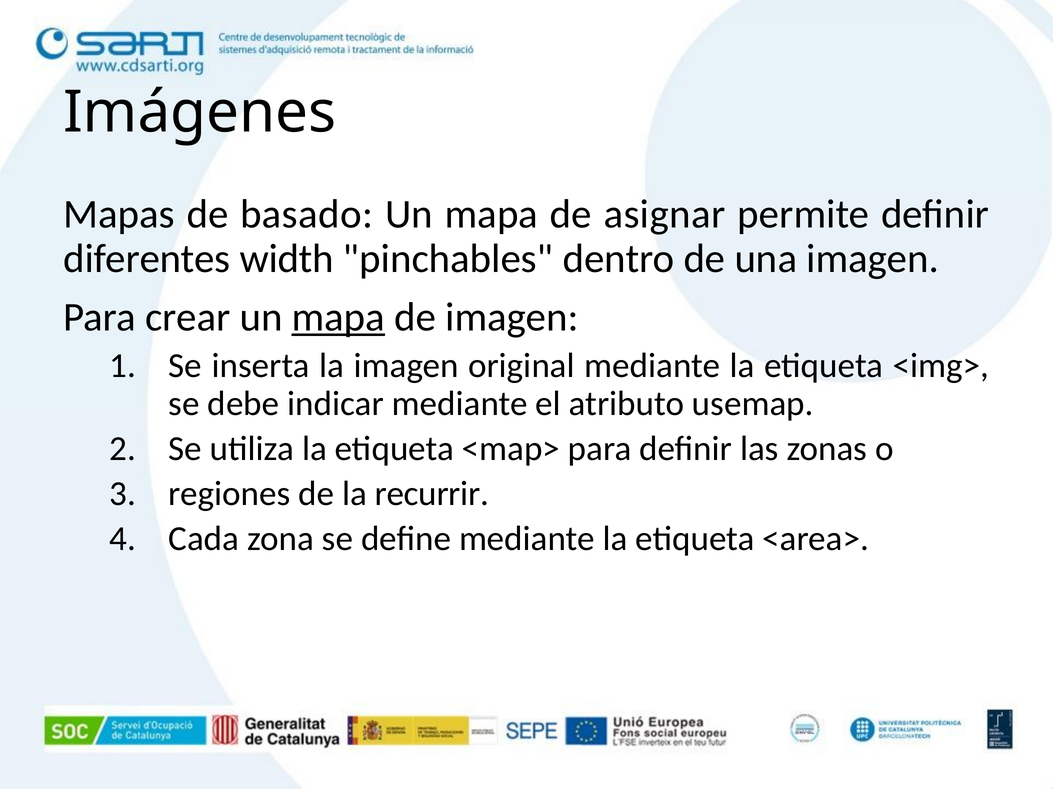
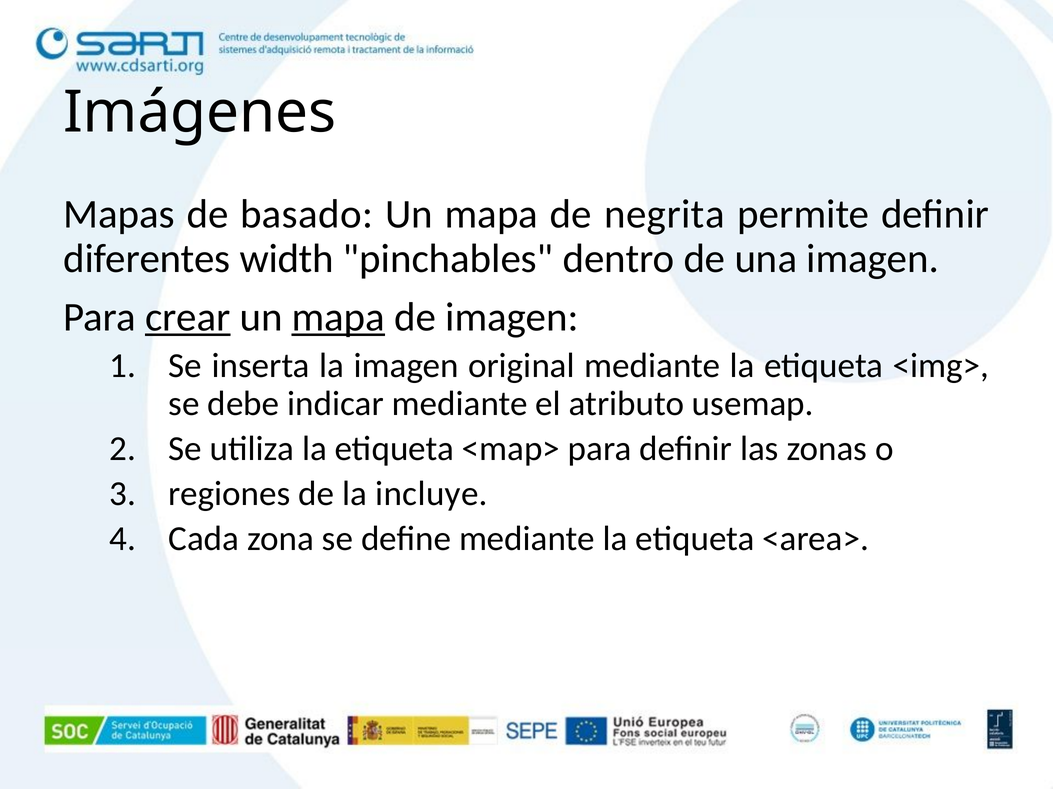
asignar: asignar -> negrita (664, 215)
crear underline: none -> present (188, 318)
recurrir: recurrir -> incluye (431, 494)
